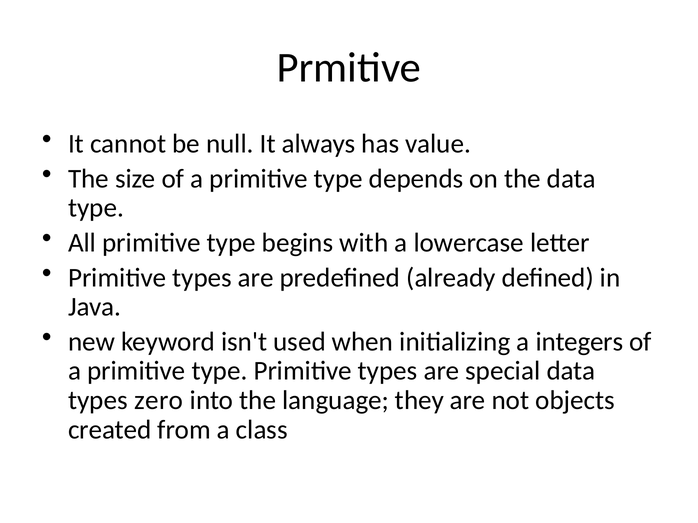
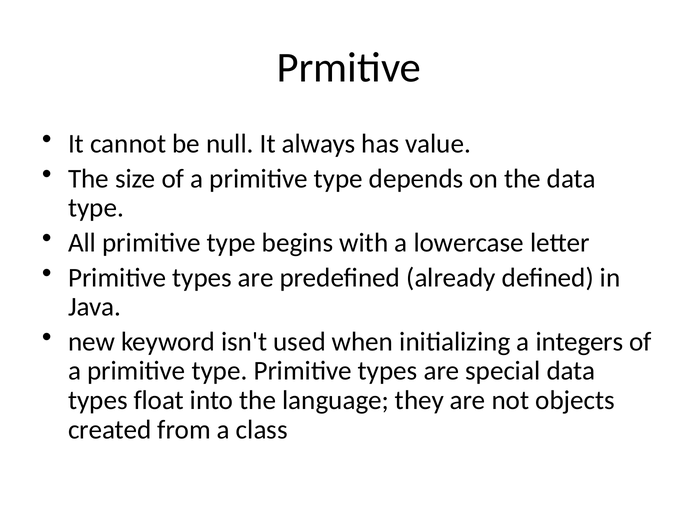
zero: zero -> float (159, 401)
